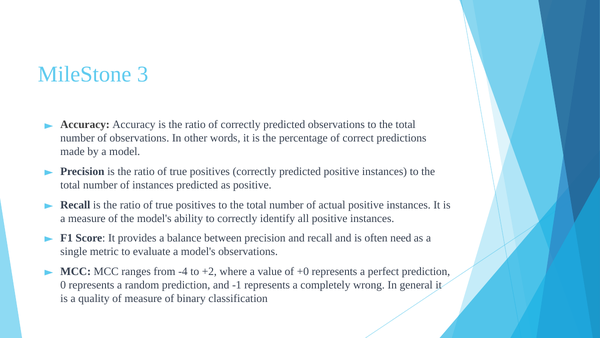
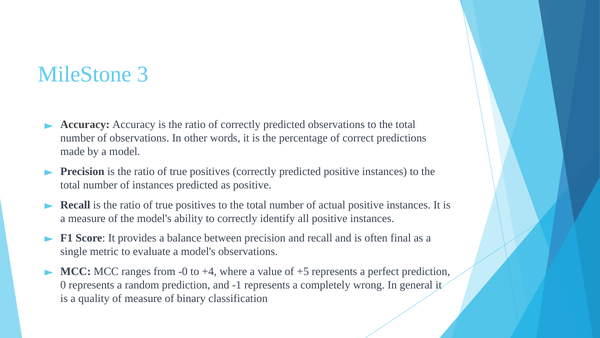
need: need -> final (401, 238)
-4: -4 -> -0 (183, 271)
+2: +2 -> +4 (209, 271)
+0: +0 -> +5 (303, 271)
